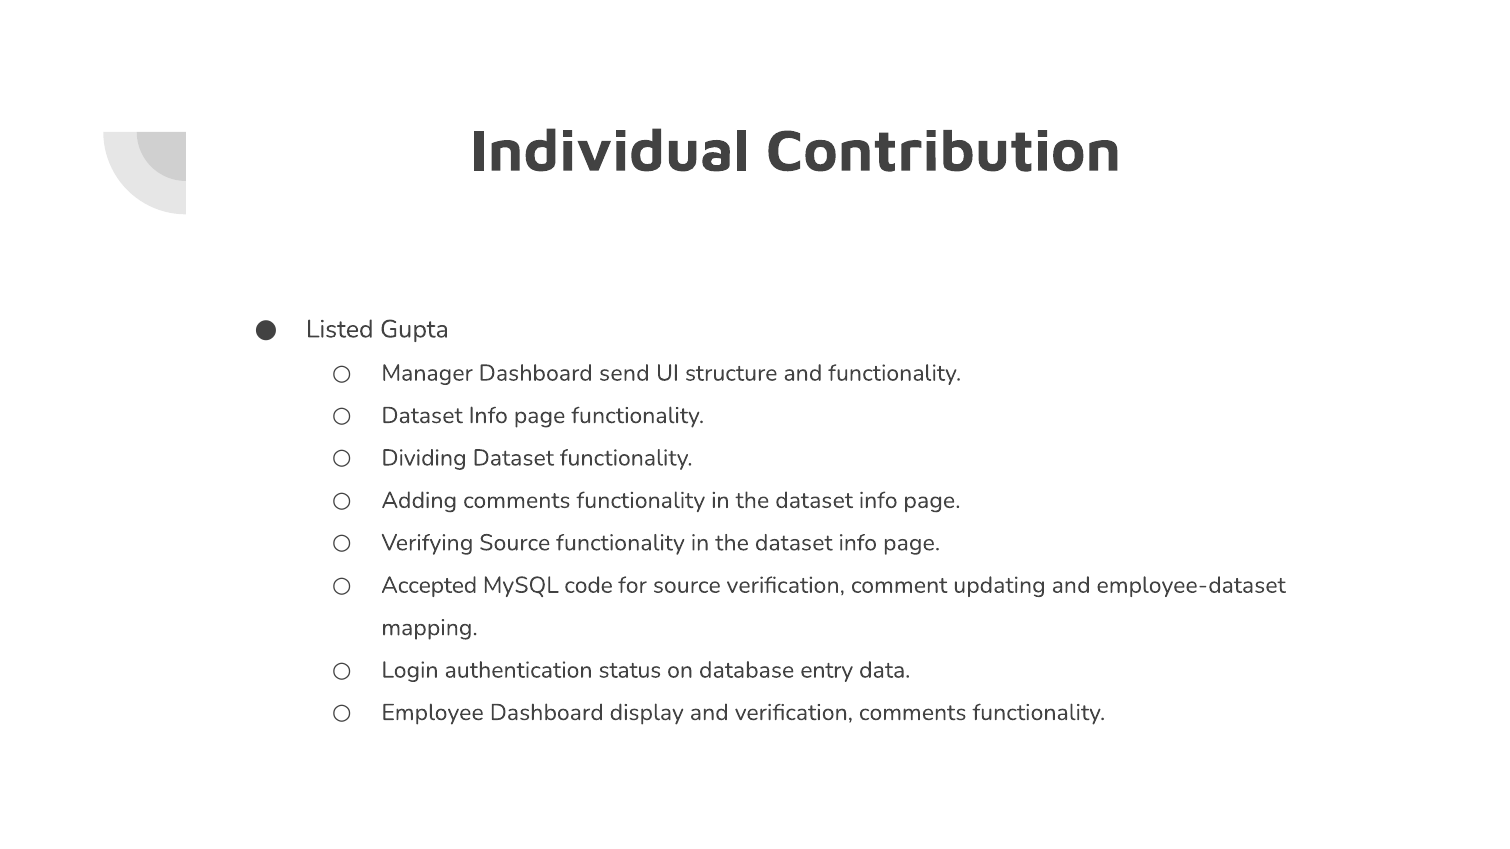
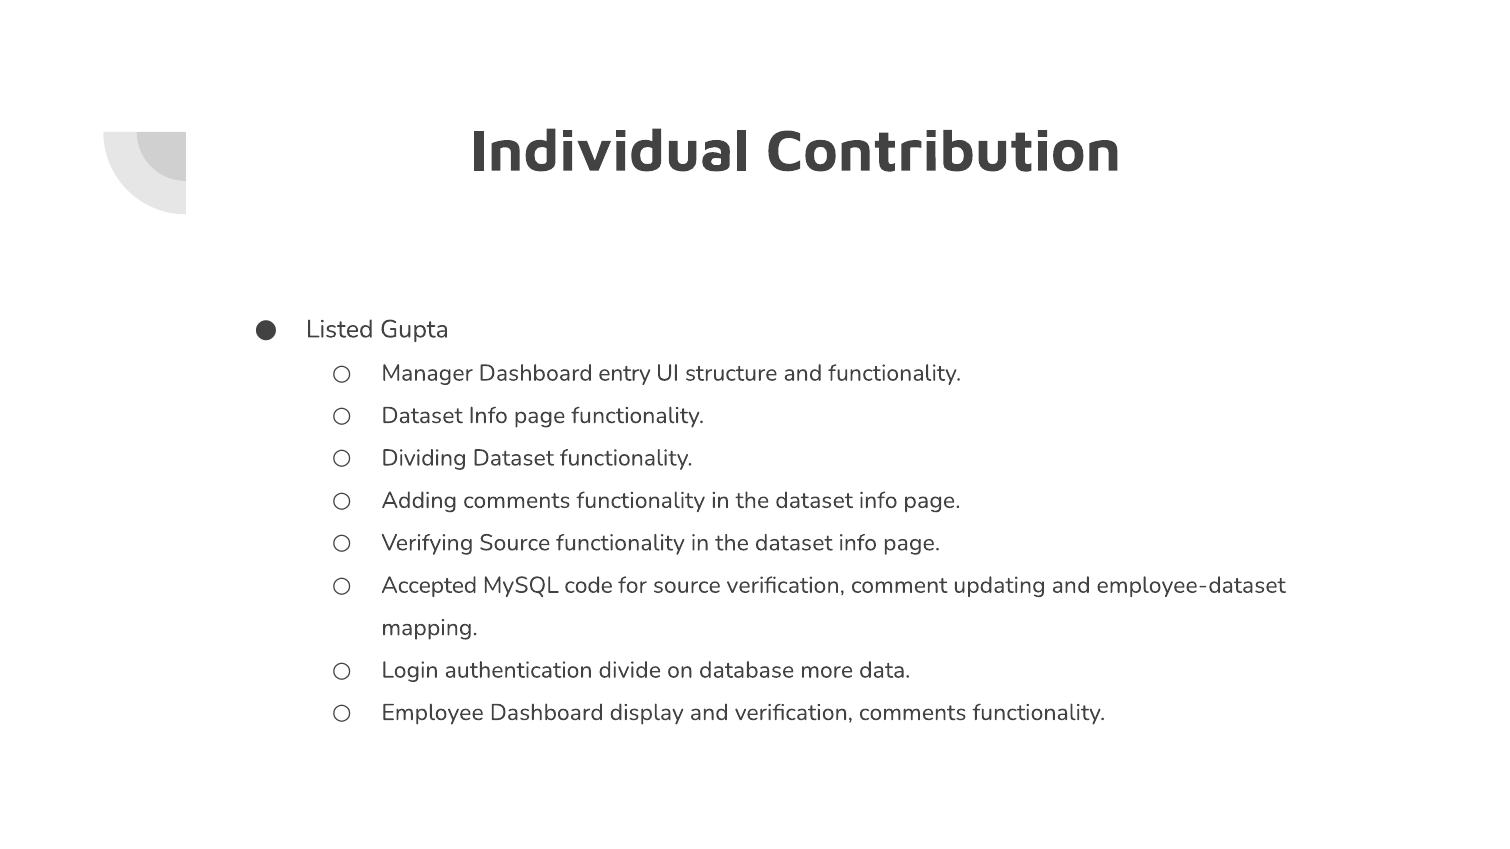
send: send -> entry (625, 373)
status: status -> divide (630, 670)
entry: entry -> more (827, 670)
